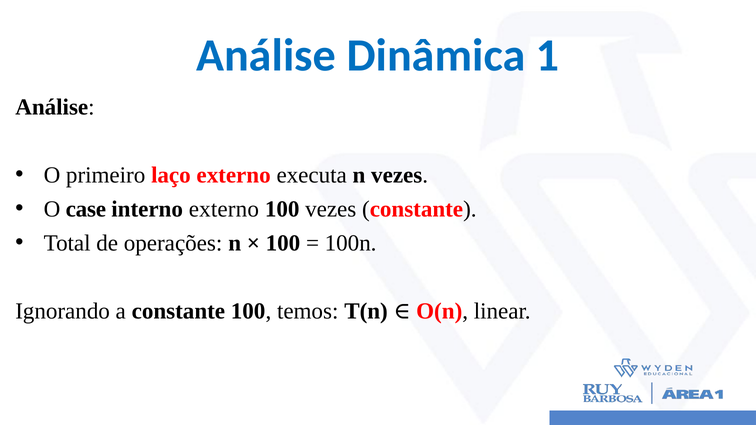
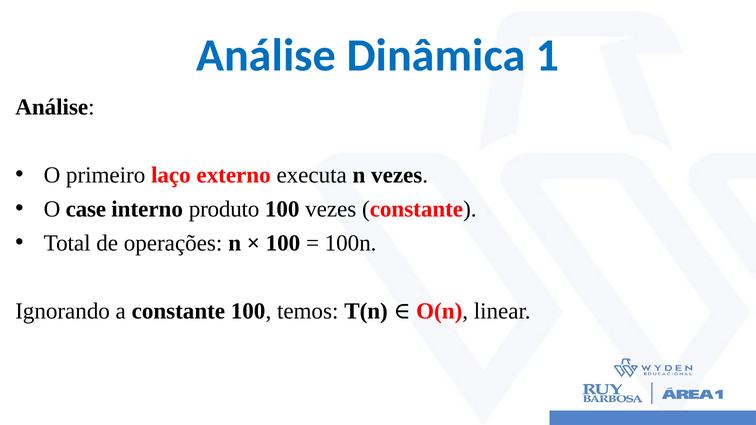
interno externo: externo -> produto (224, 209)
